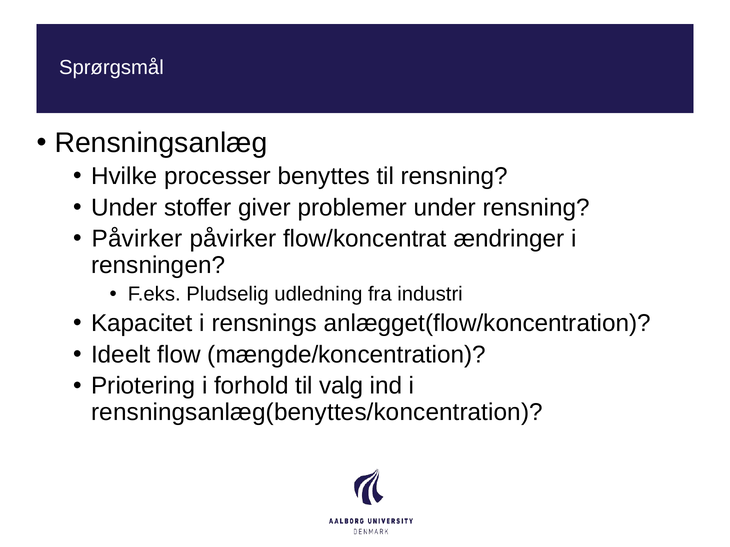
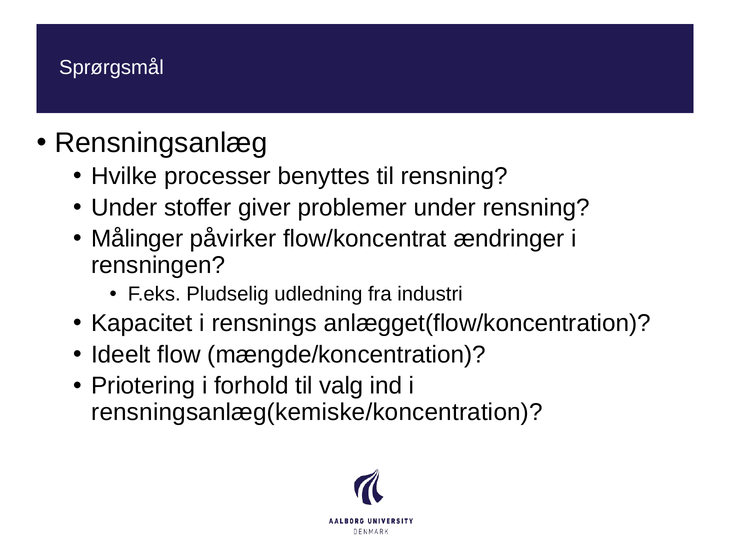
Påvirker: Påvirker -> Målinger (137, 239)
rensningsanlæg(benyttes/koncentration: rensningsanlæg(benyttes/koncentration -> rensningsanlæg(kemiske/koncentration (317, 413)
